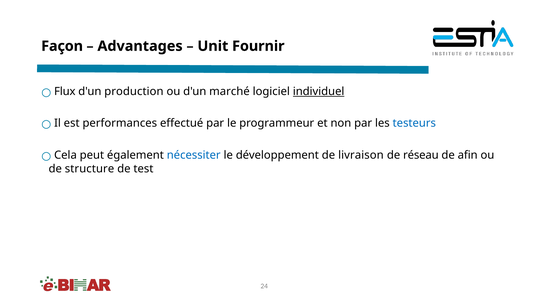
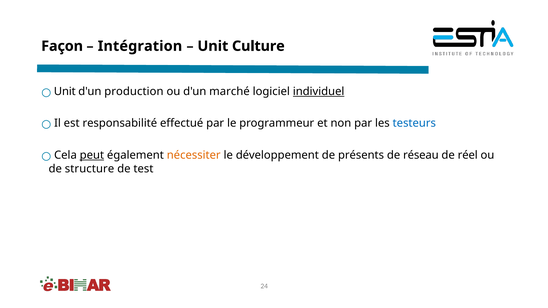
Advantages: Advantages -> Intégration (140, 46)
Fournir: Fournir -> Culture (258, 46)
Flux: Flux -> Unit (65, 91)
performances: performances -> responsabilité (120, 123)
peut underline: none -> present (92, 155)
nécessiter colour: blue -> orange (194, 155)
livraison: livraison -> présents (361, 155)
afin: afin -> réel (468, 155)
